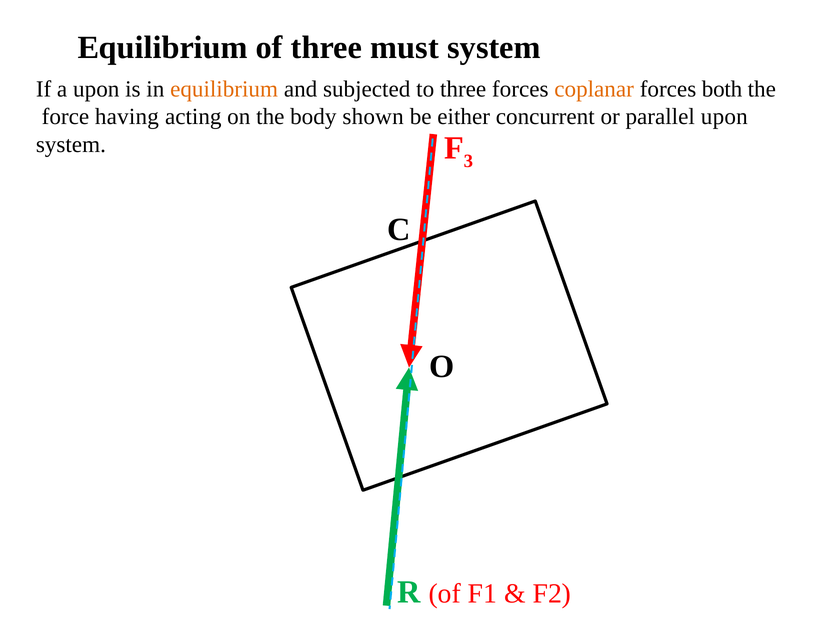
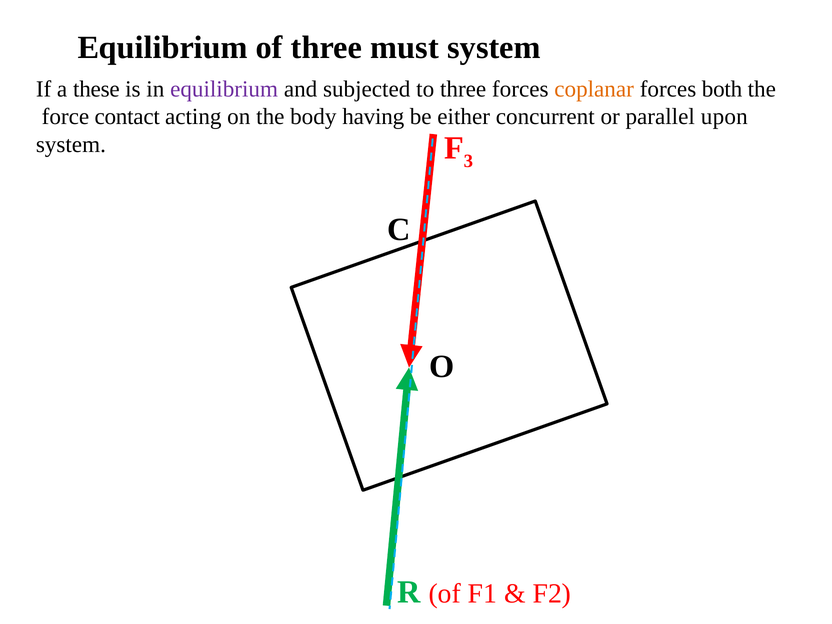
a upon: upon -> these (96, 89)
equilibrium colour: orange -> purple (224, 89)
having: having -> contact (127, 117)
shown: shown -> having (373, 117)
